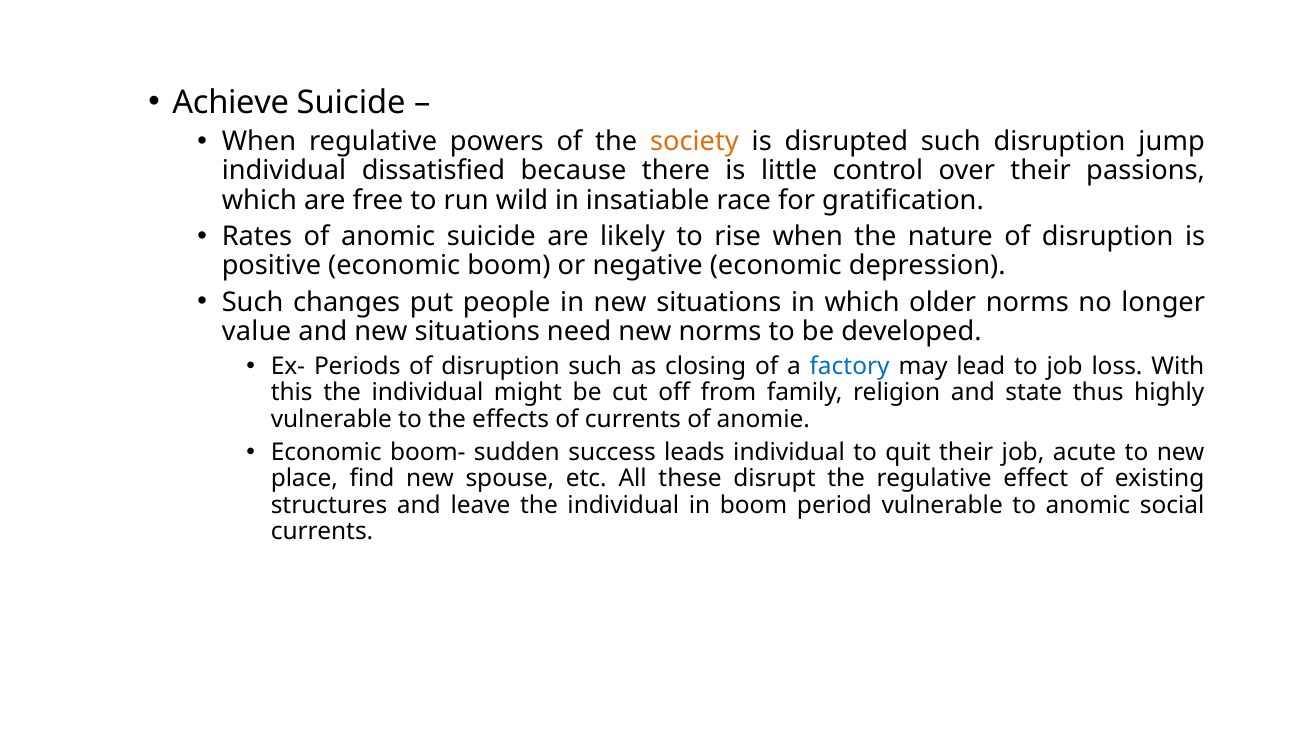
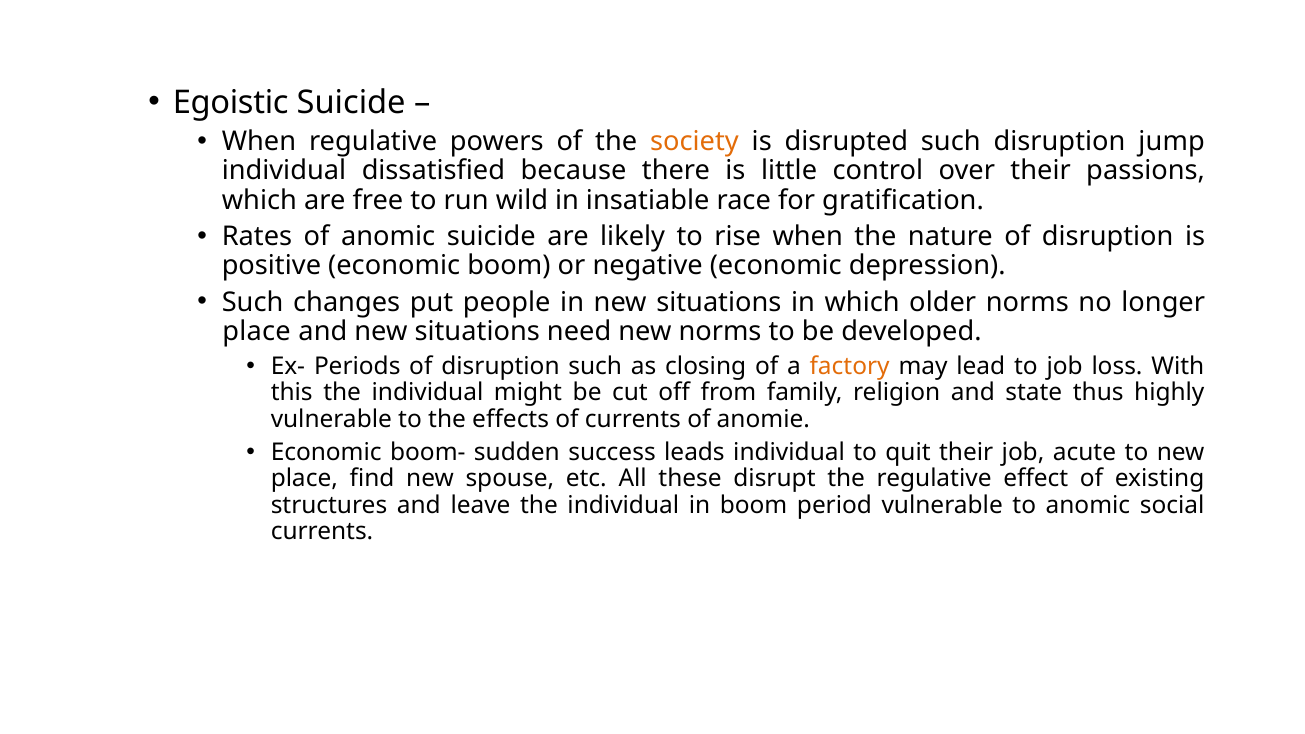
Achieve: Achieve -> Egoistic (231, 102)
value: value -> place (257, 332)
factory colour: blue -> orange (850, 366)
